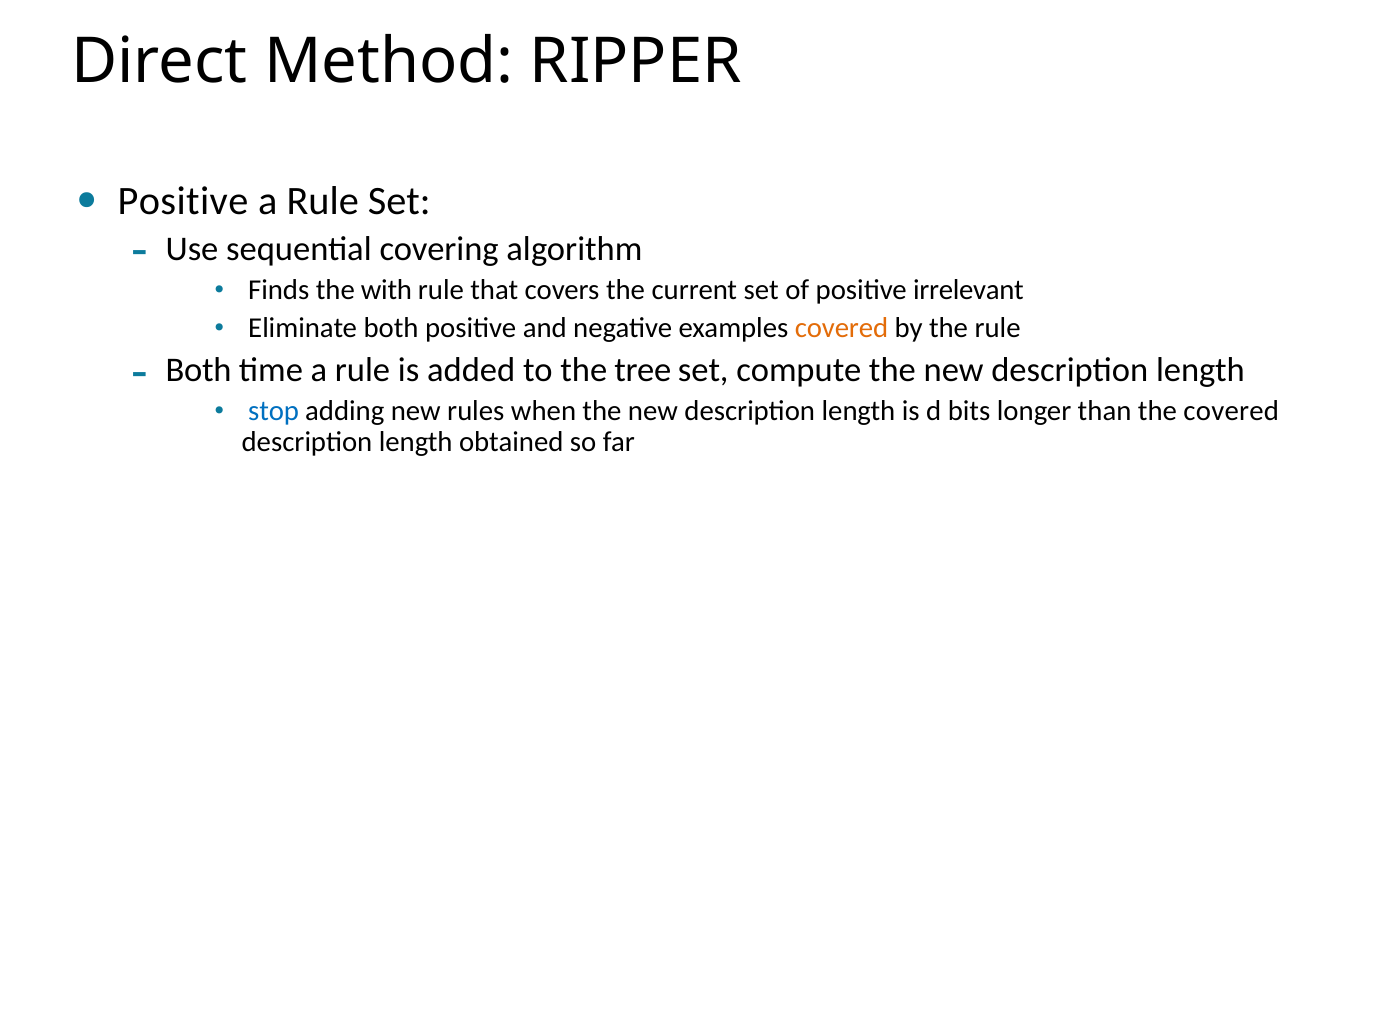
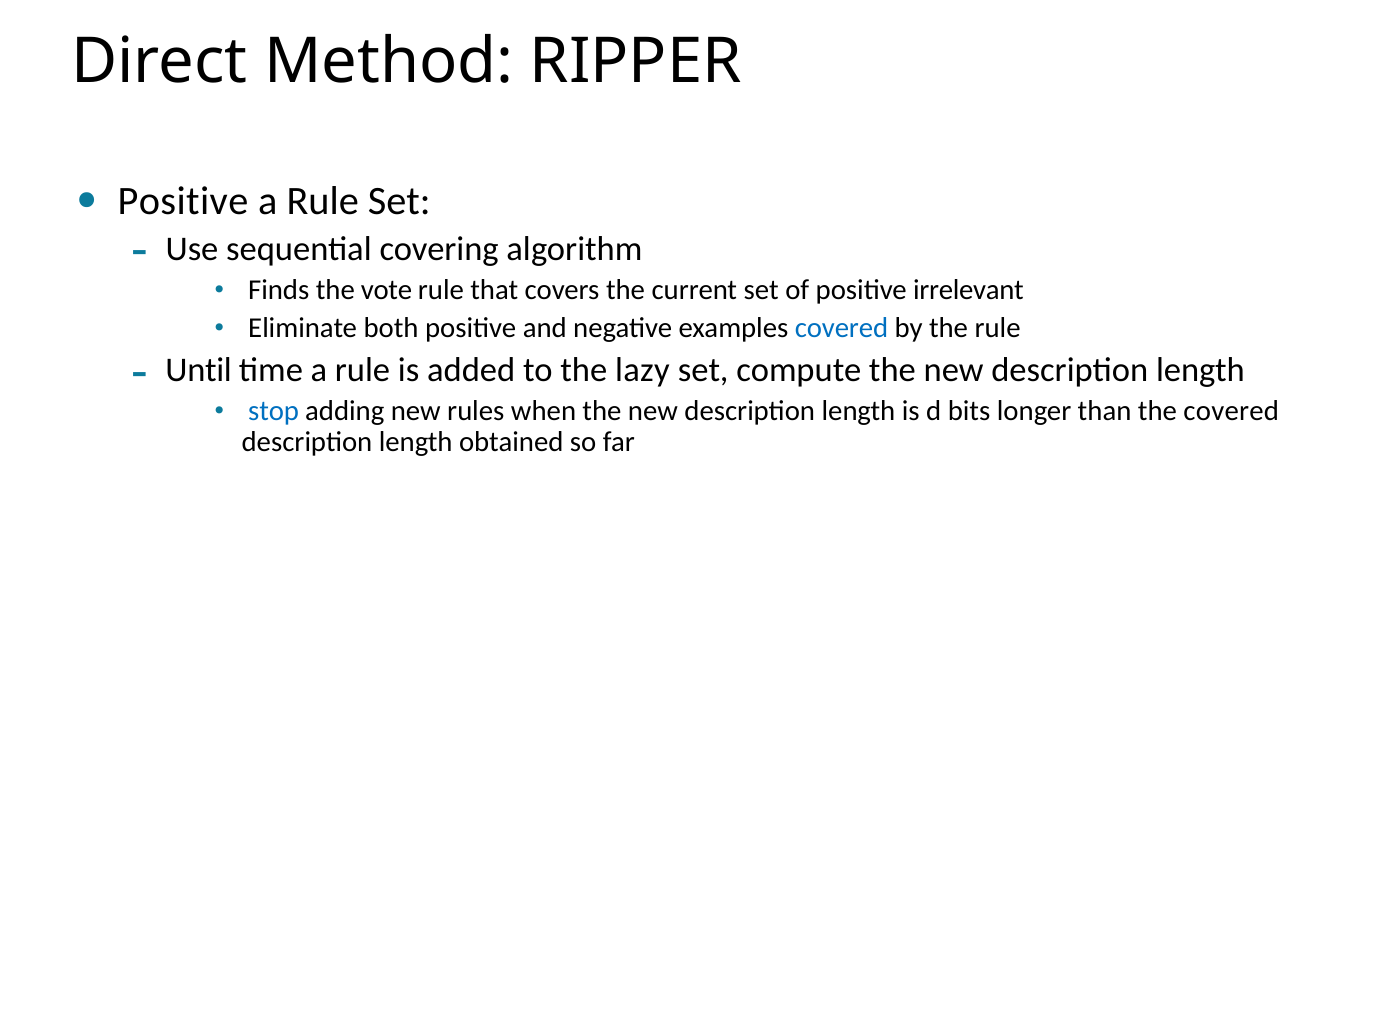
with: with -> vote (386, 290)
covered colour: orange -> blue (842, 329)
Both: Both -> Until (199, 370)
tree: tree -> lazy (642, 370)
